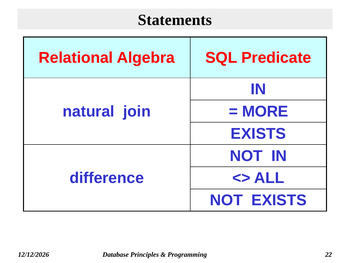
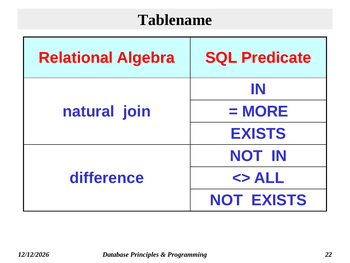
Statements: Statements -> Tablename (175, 20)
